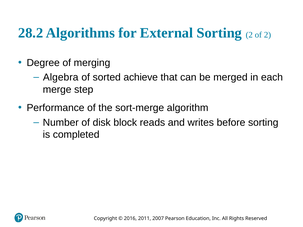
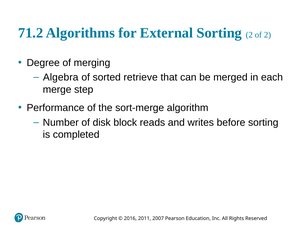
28.2: 28.2 -> 71.2 (31, 33)
achieve: achieve -> retrieve (141, 77)
